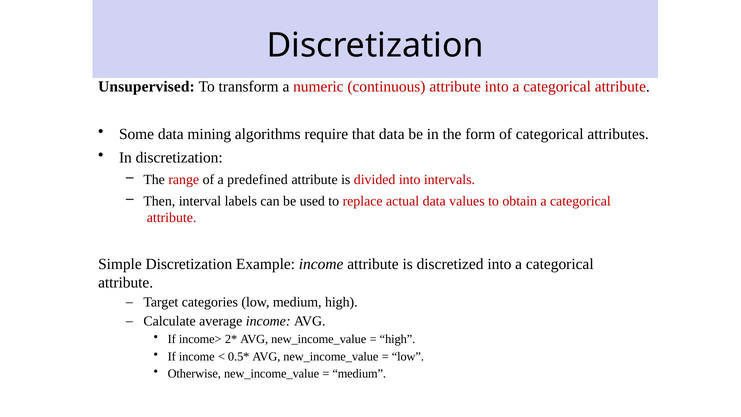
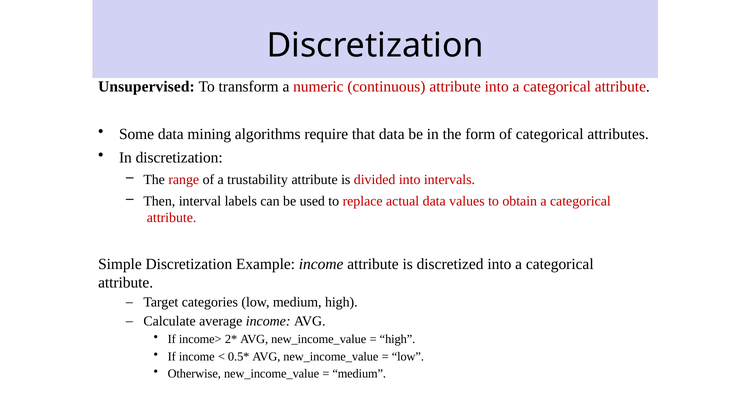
predefined: predefined -> trustability (258, 180)
